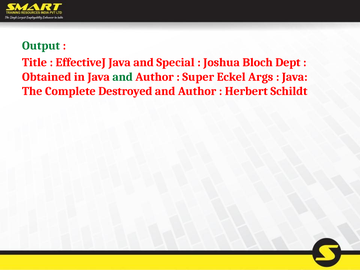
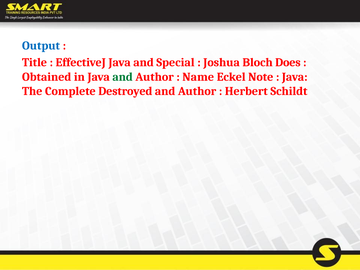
Output colour: green -> blue (41, 46)
Dept: Dept -> Does (288, 62)
Super: Super -> Name (198, 77)
Args: Args -> Note (261, 77)
